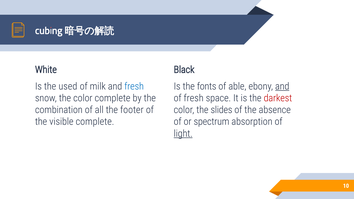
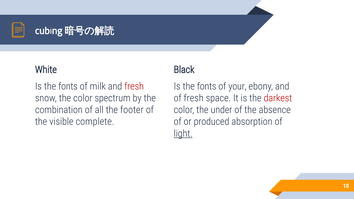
used: used -> fonts (68, 86)
fresh colour: blue -> red (134, 86)
able: able -> your (237, 86)
and underline: present -> none (282, 86)
color complete: complete -> spectrum (113, 98)
slides: slides -> under (221, 110)
spectrum: spectrum -> produced (212, 122)
